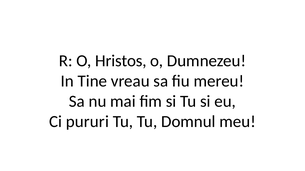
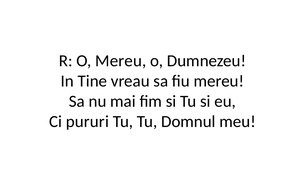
O Hristos: Hristos -> Mereu (121, 61)
